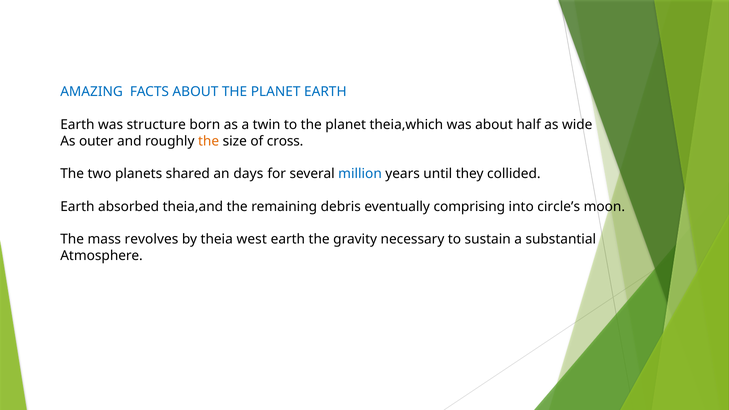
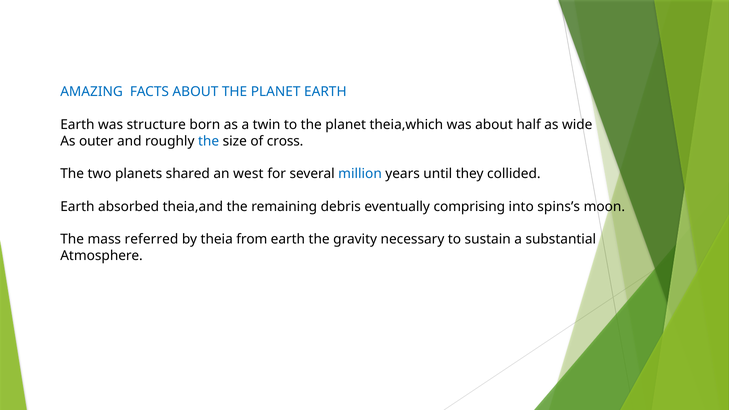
the colour: orange -> blue (209, 141)
days: days -> west (248, 174)
circle’s: circle’s -> spins’s (559, 207)
revolves: revolves -> referred (151, 240)
west: west -> from (252, 240)
